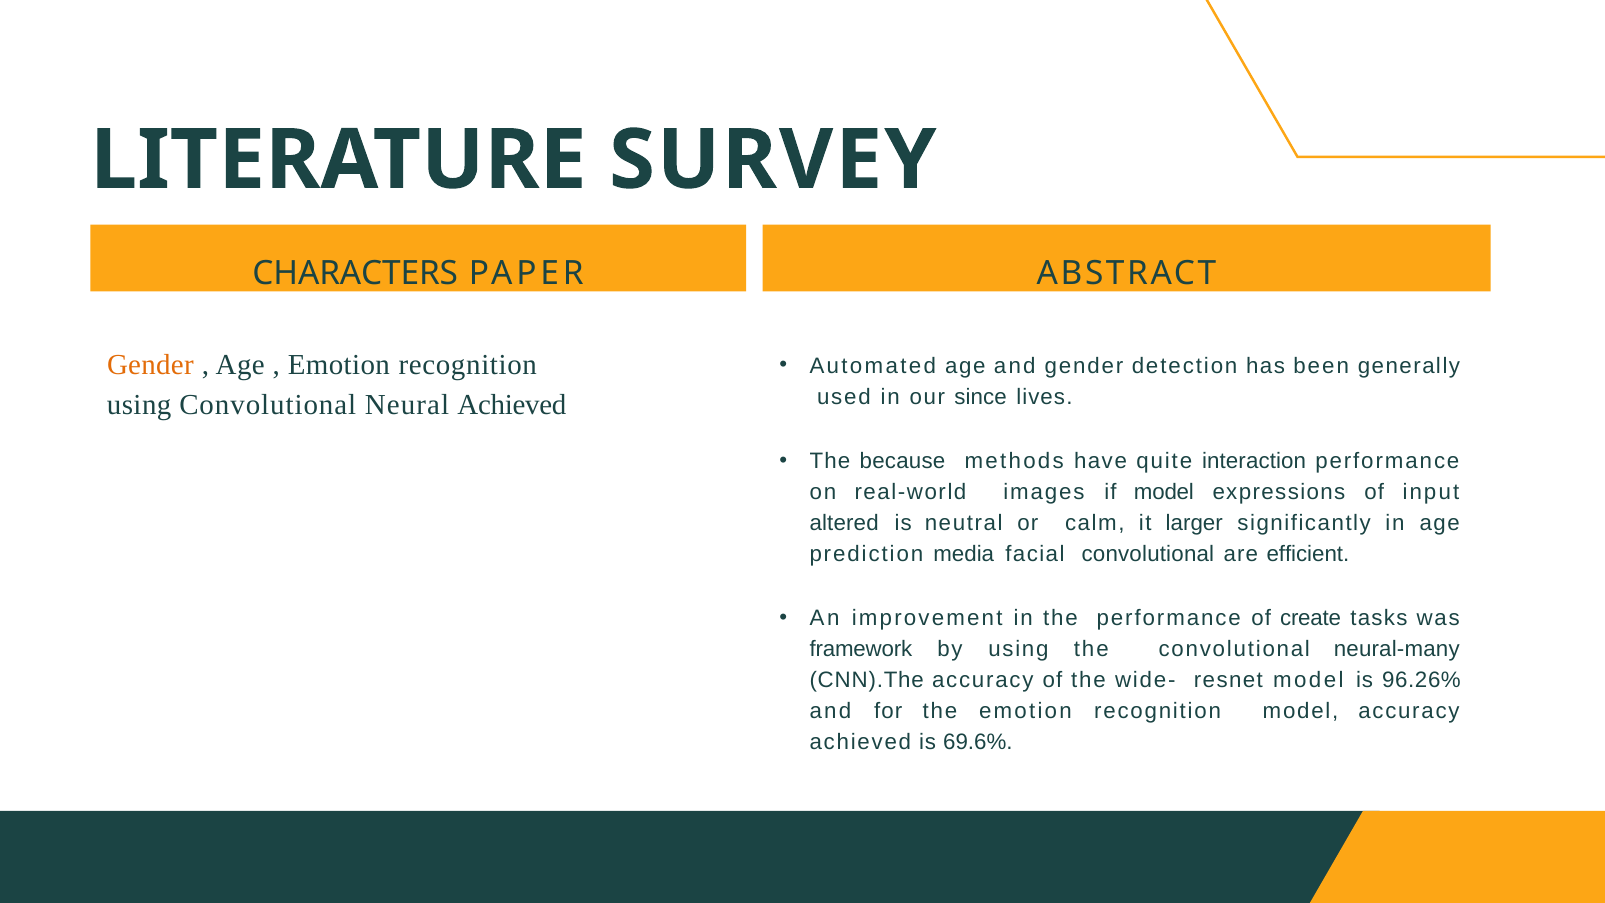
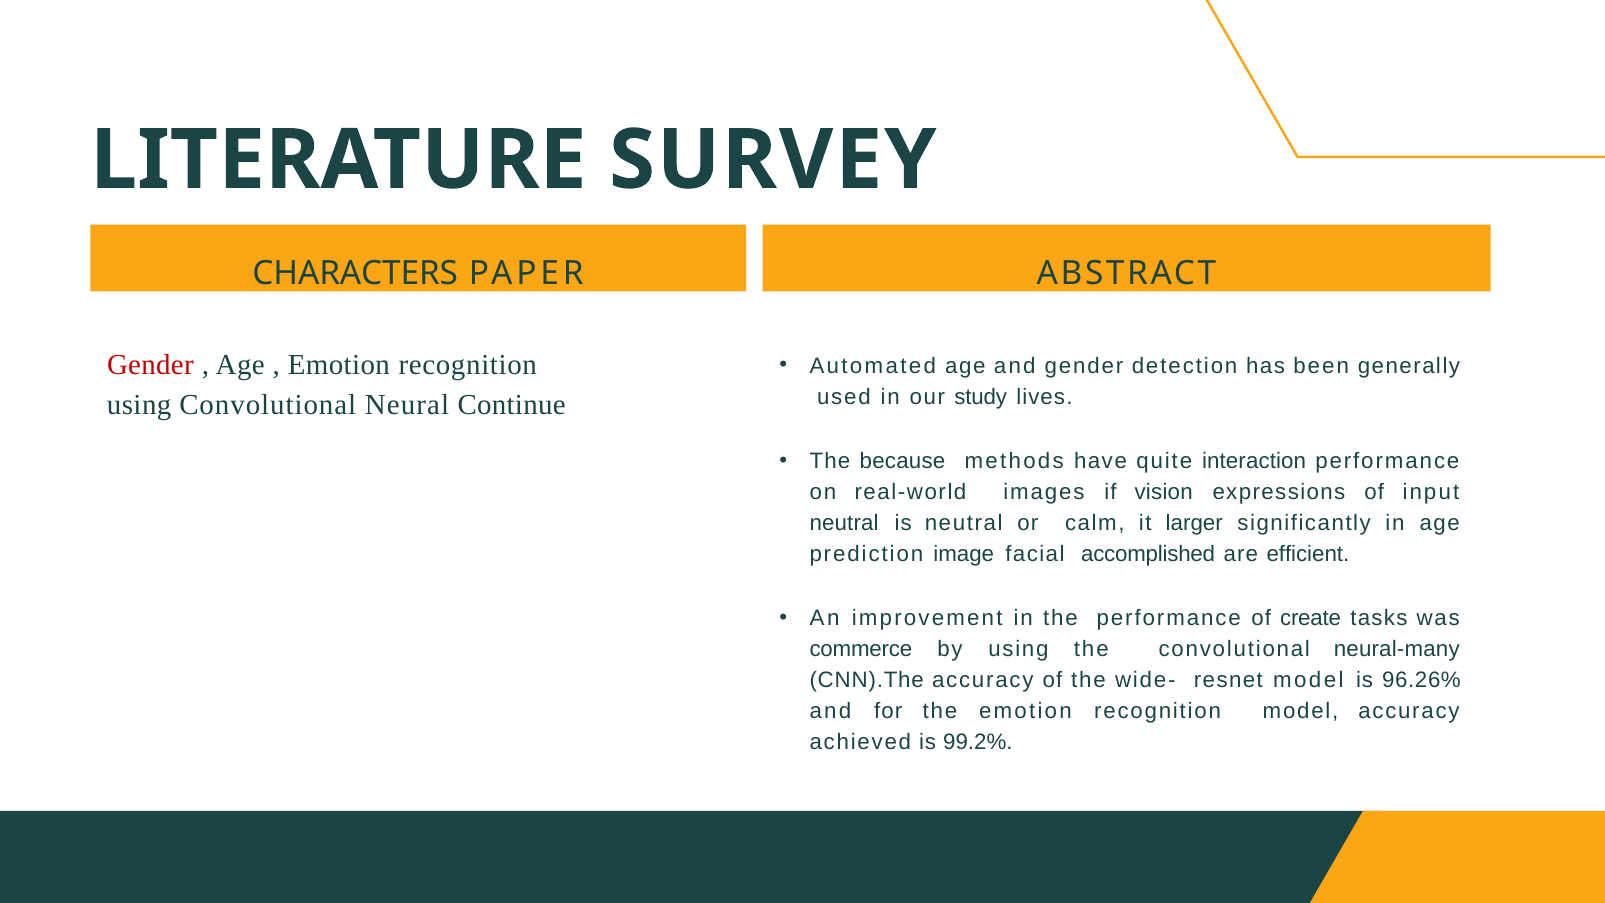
Gender colour: orange -> red (150, 365)
since: since -> study (981, 397)
Neural Achieved: Achieved -> Continue (512, 405)
if model: model -> vision (1164, 492)
altered: altered -> neutral (844, 523)
media: media -> image (964, 554)
facial convolutional: convolutional -> accomplished (1148, 554)
framework: framework -> commerce (861, 649)
69.6%: 69.6% -> 99.2% (978, 742)
